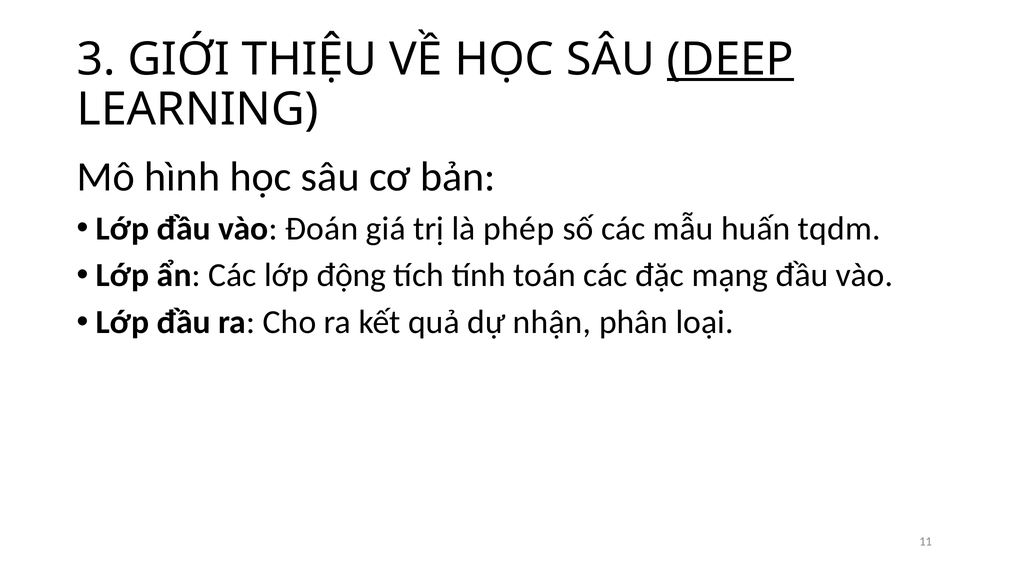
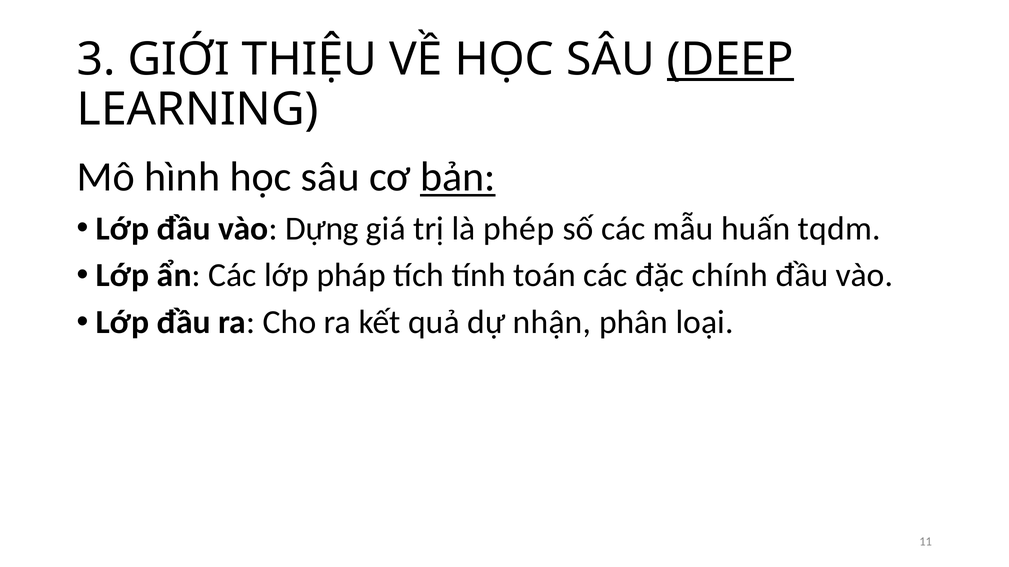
bản underline: none -> present (458, 177)
Đoán: Đoán -> Dựng (322, 229)
động: động -> pháp (351, 276)
mạng: mạng -> chính (730, 276)
